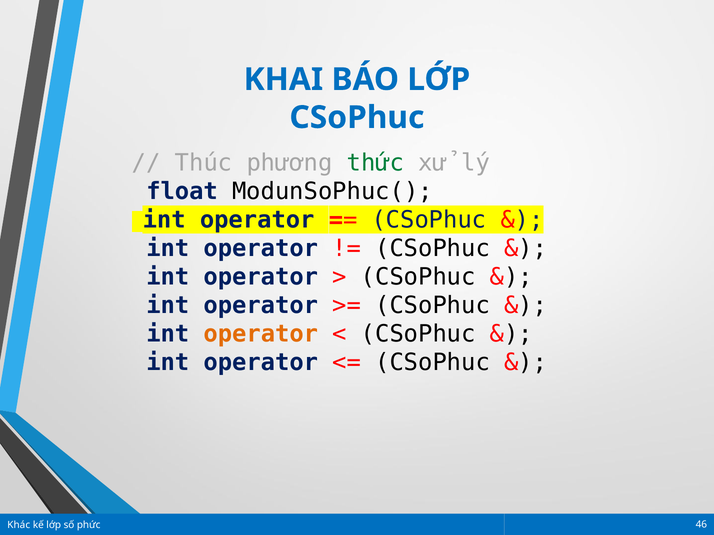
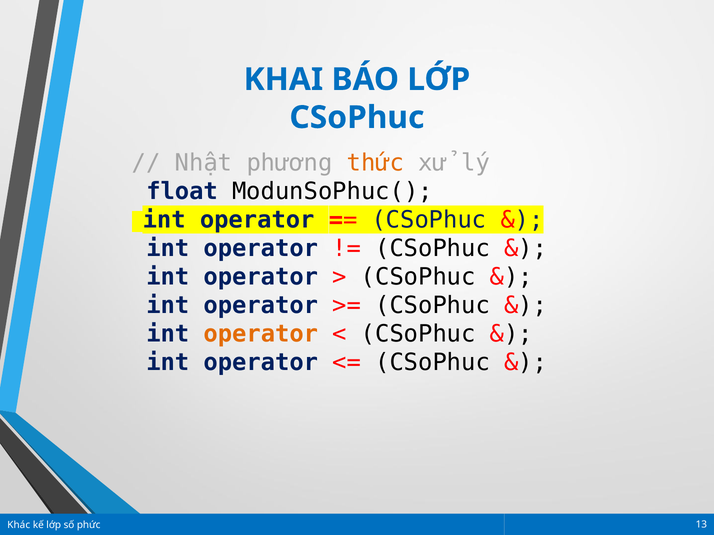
Thúc: Thúc -> Nhật (204, 163)
thức colour: green -> orange (376, 163)
46: 46 -> 13 (701, 525)
